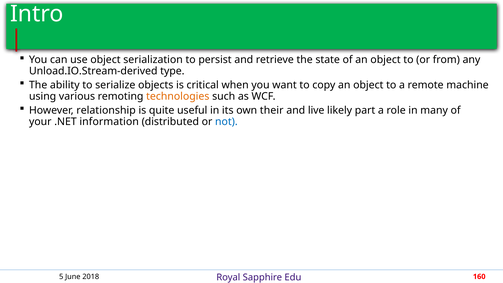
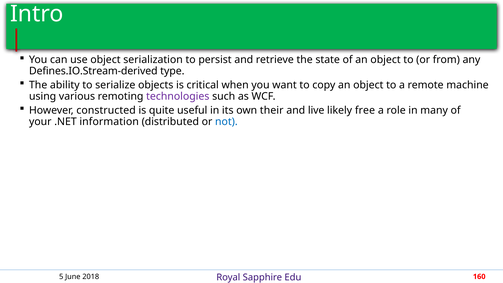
Unload.IO.Stream-derived: Unload.IO.Stream-derived -> Defines.IO.Stream-derived (93, 71)
technologies colour: orange -> purple (178, 96)
relationship: relationship -> constructed (106, 110)
part: part -> free (365, 110)
